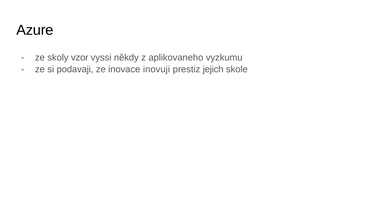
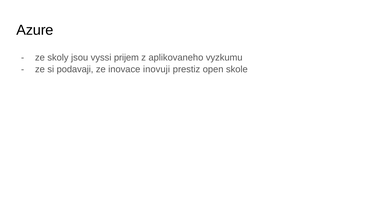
vzor: vzor -> jsou (80, 58)
někdy: někdy -> prijem (126, 58)
jejich: jejich -> open (213, 69)
